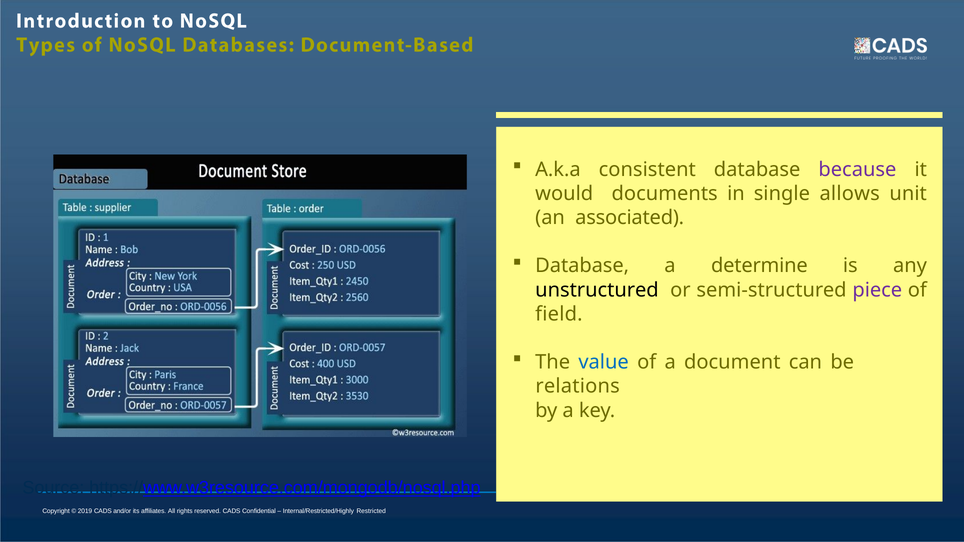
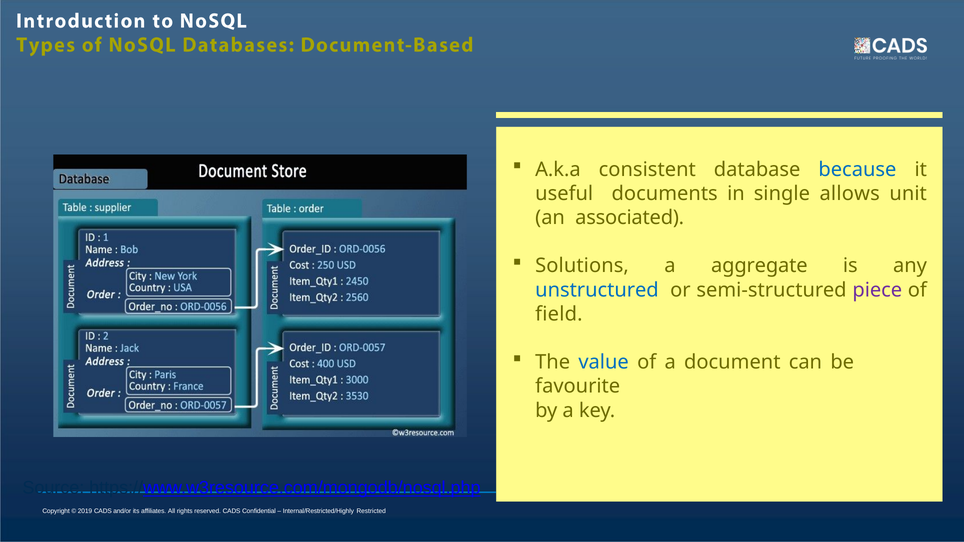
because colour: purple -> blue (857, 169)
would: would -> useful (564, 194)
Database: Database -> Solutions (582, 266)
determine: determine -> aggregate (759, 266)
unstructured colour: black -> blue (597, 290)
relations: relations -> favourite (578, 386)
